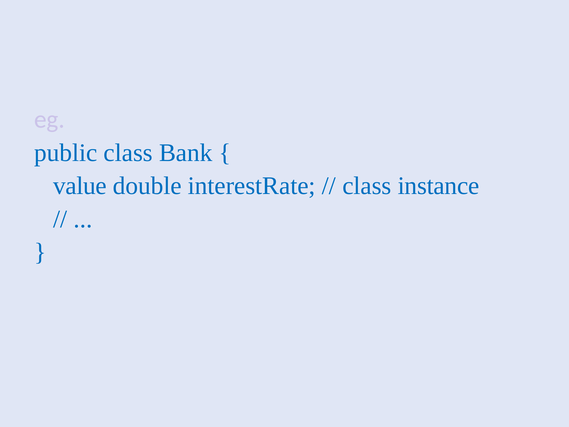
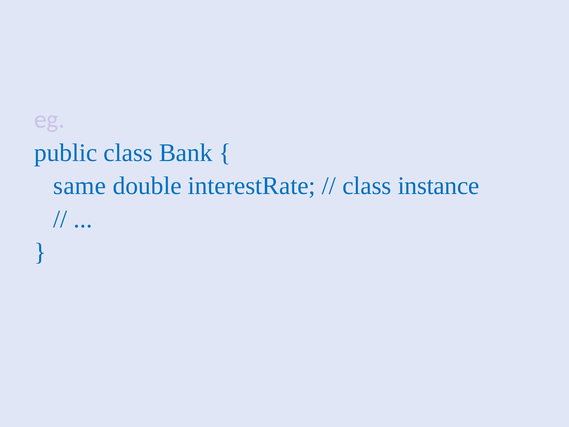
value: value -> same (80, 186)
